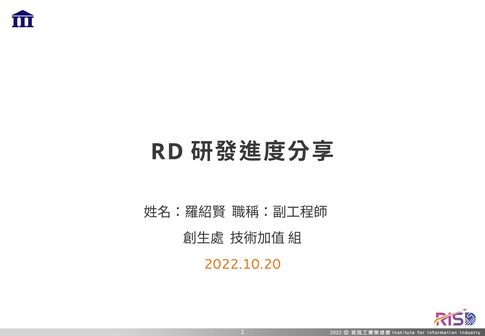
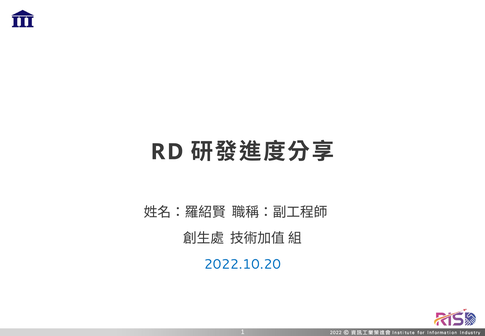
2022.10.20 colour: orange -> blue (242, 264)
